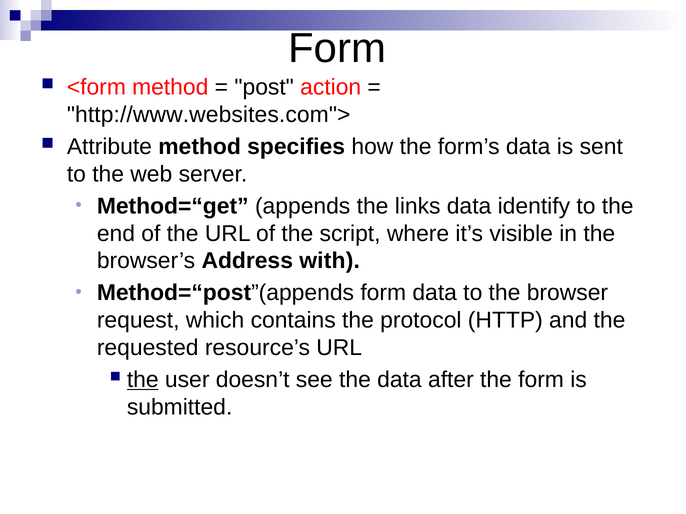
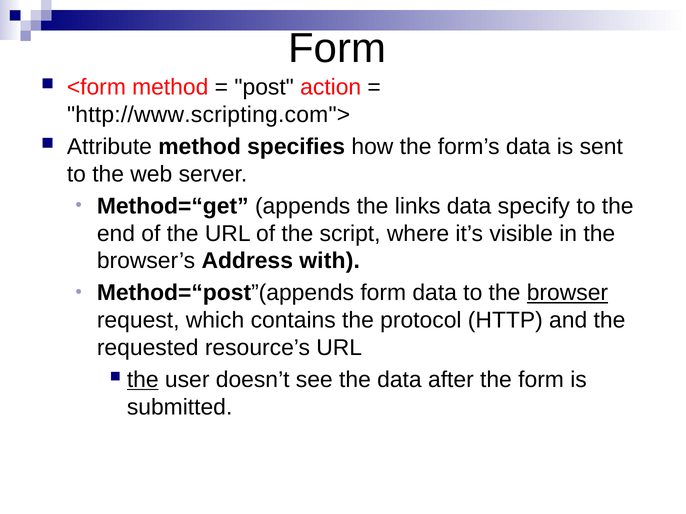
http://www.websites.com">: http://www.websites.com"> -> http://www.scripting.com"> (209, 115)
identify: identify -> specify (534, 206)
browser underline: none -> present (567, 293)
